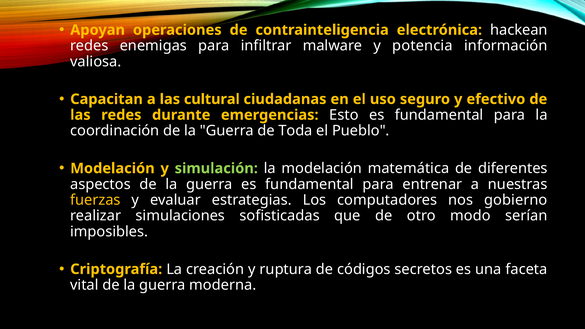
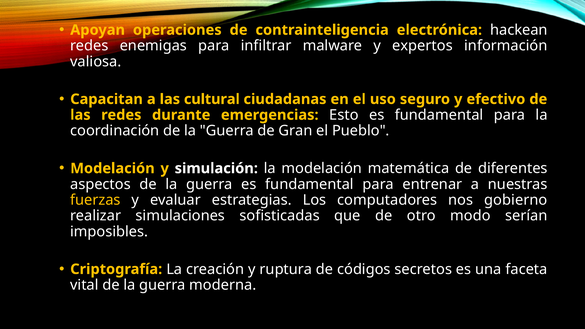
potencia: potencia -> expertos (423, 46)
Toda: Toda -> Gran (296, 131)
simulación colour: light green -> white (216, 168)
